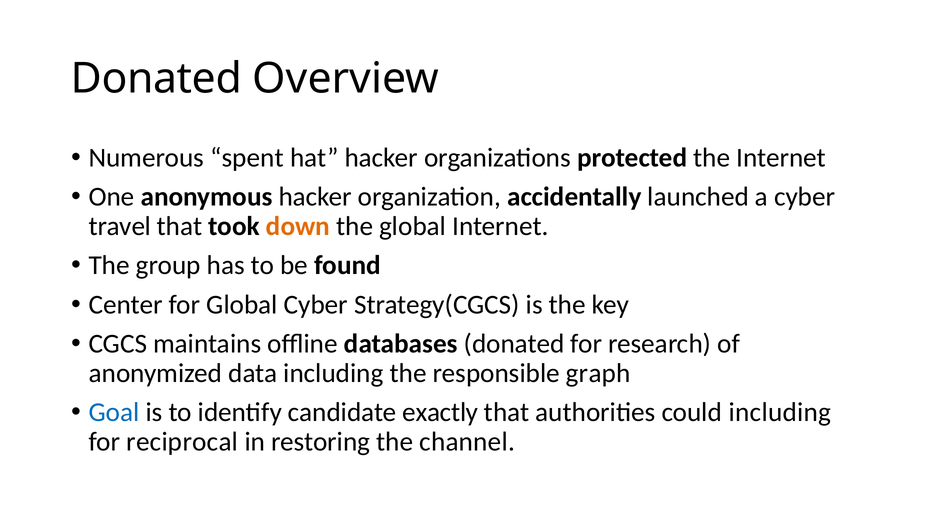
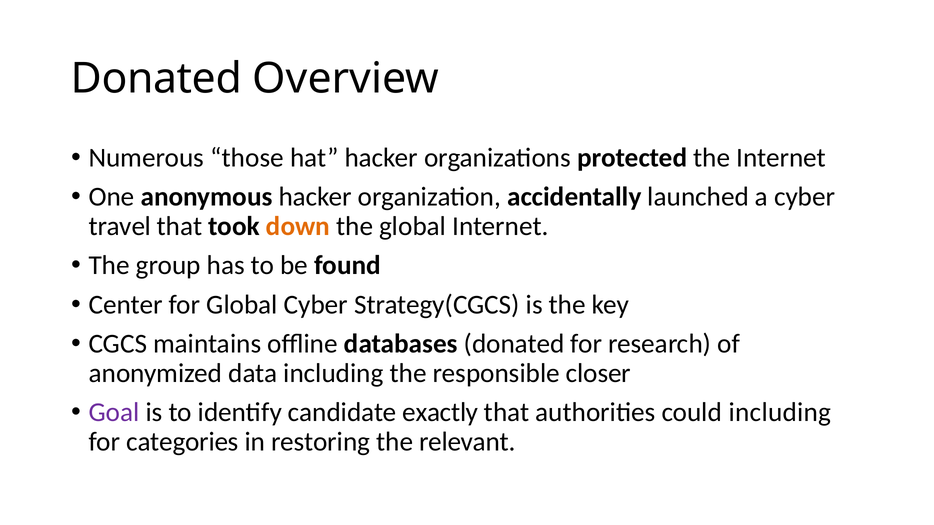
spent: spent -> those (247, 158)
graph: graph -> closer (598, 373)
Goal colour: blue -> purple (114, 413)
reciprocal: reciprocal -> categories (182, 442)
channel: channel -> relevant (467, 442)
